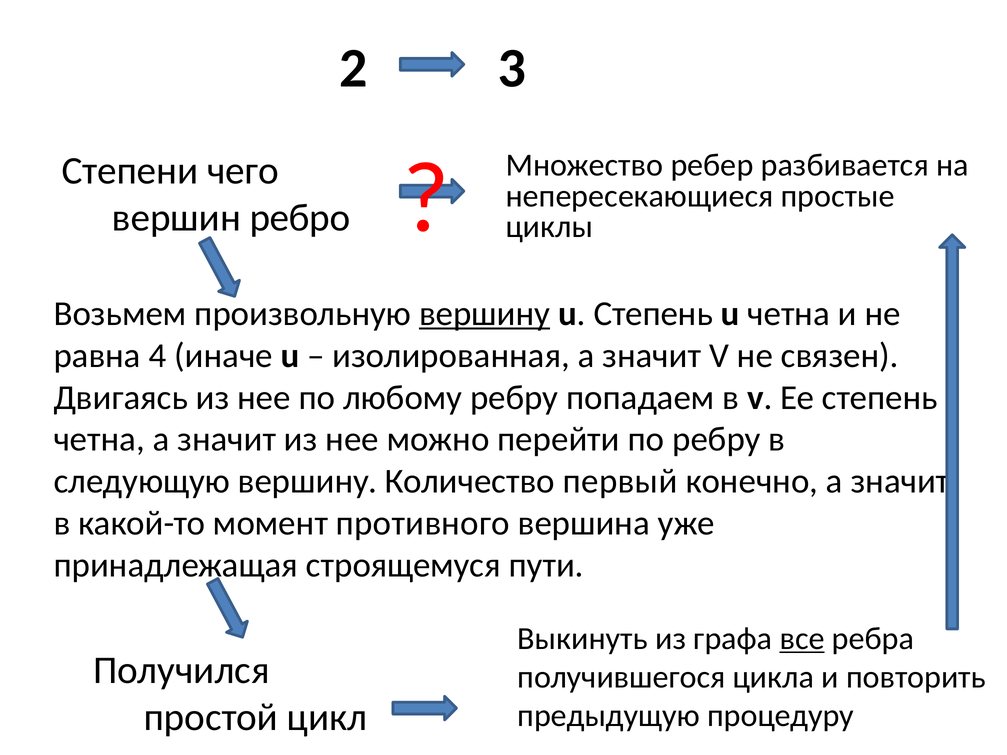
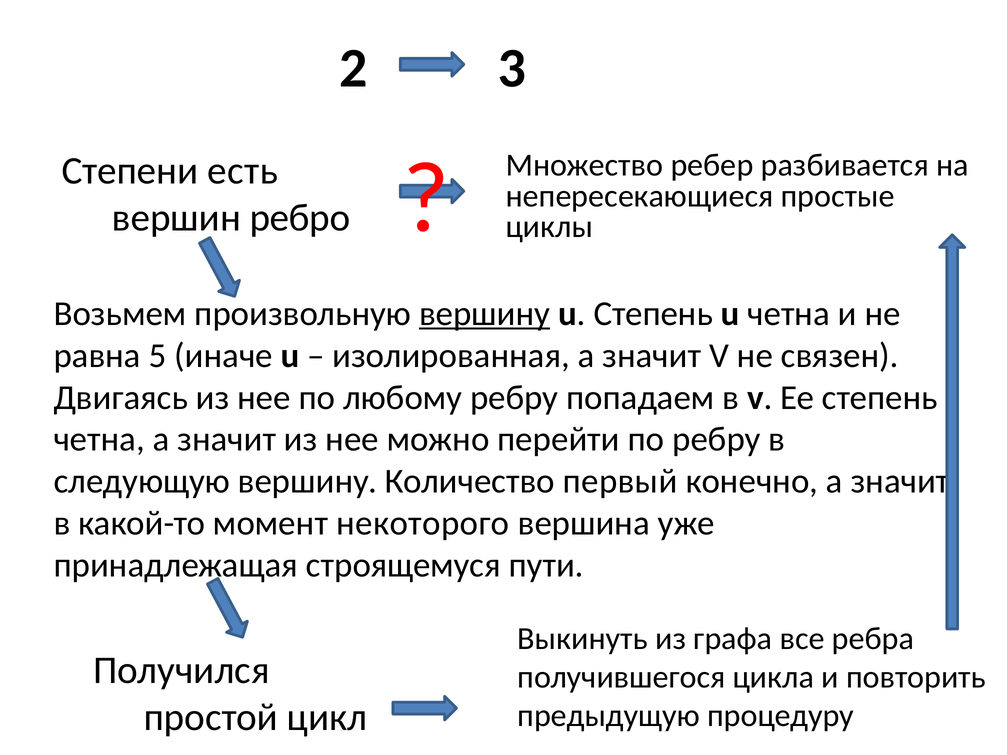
чего: чего -> есть (243, 171)
4: 4 -> 5 (157, 356)
противного: противного -> некоторого (423, 523)
все underline: present -> none (802, 639)
